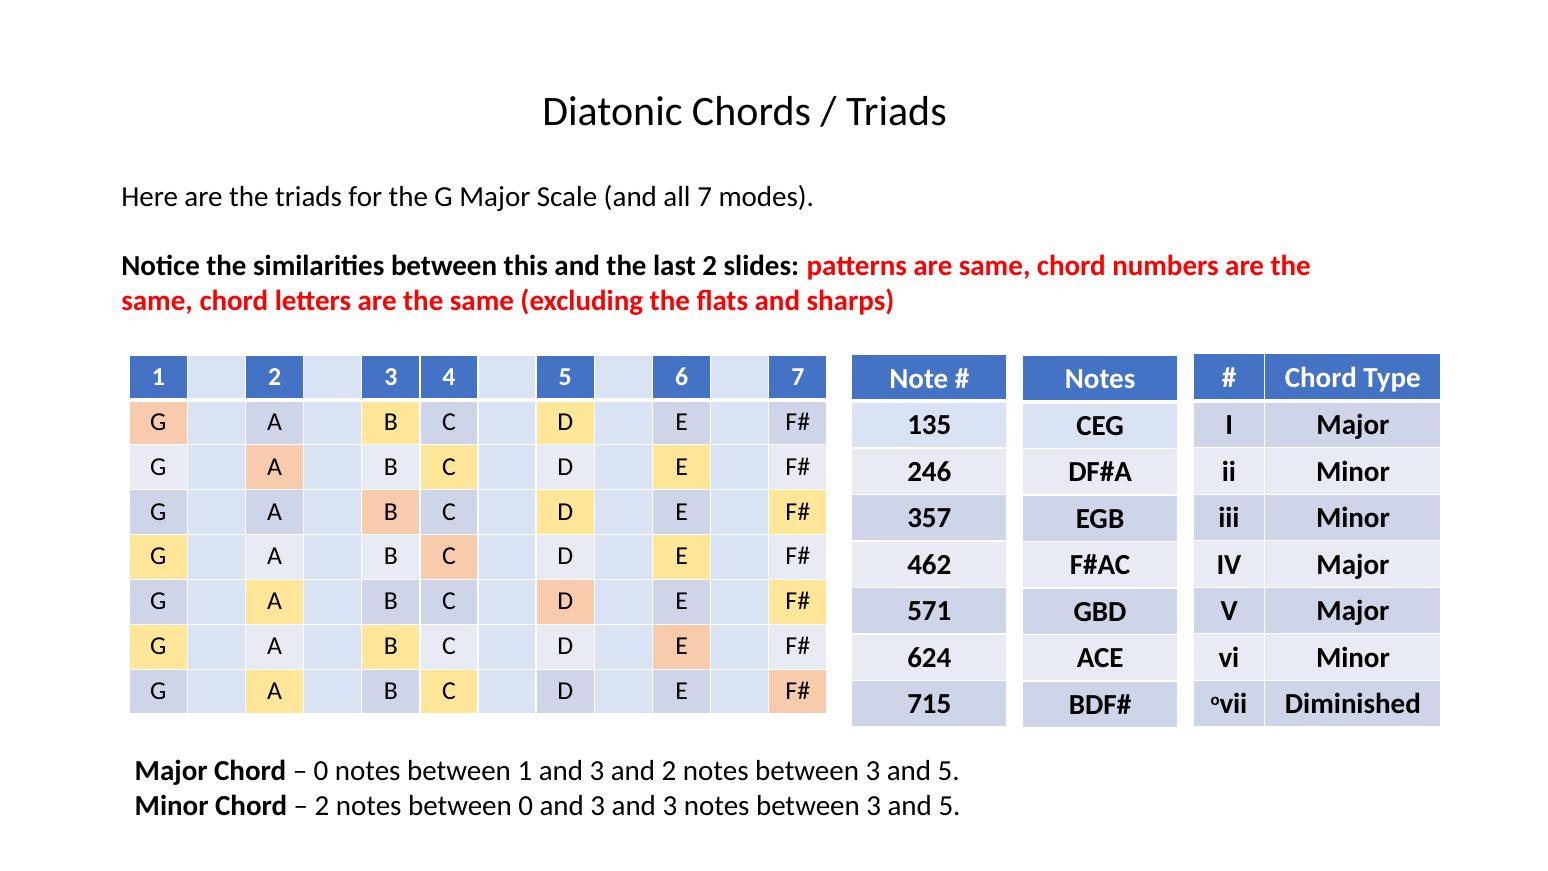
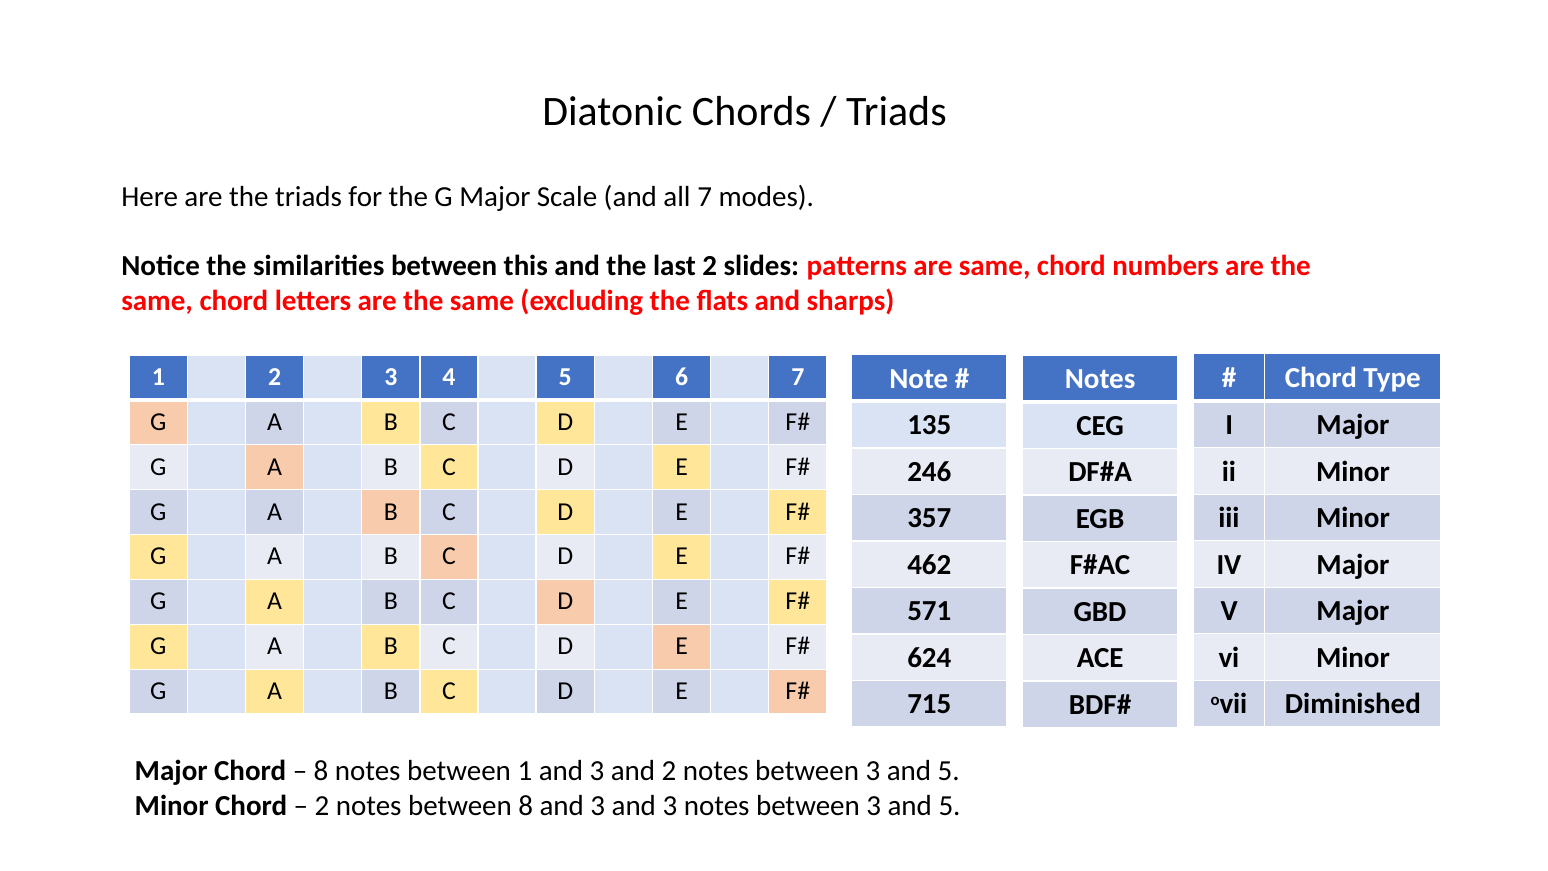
0: 0 -> 8 (321, 770)
between 0: 0 -> 8 (526, 805)
